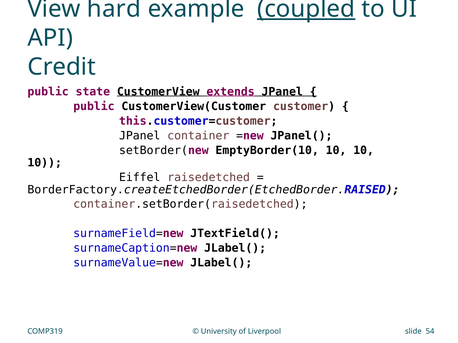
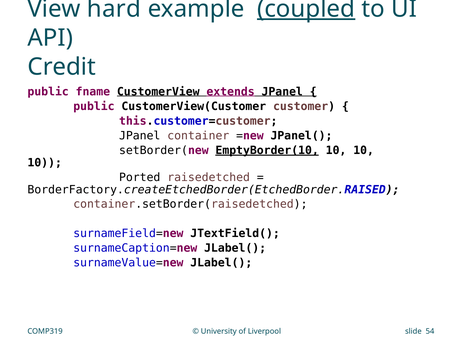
state: state -> fname (93, 92)
EmptyBorder(10 underline: none -> present (267, 150)
Eiffel: Eiffel -> Ported (140, 177)
